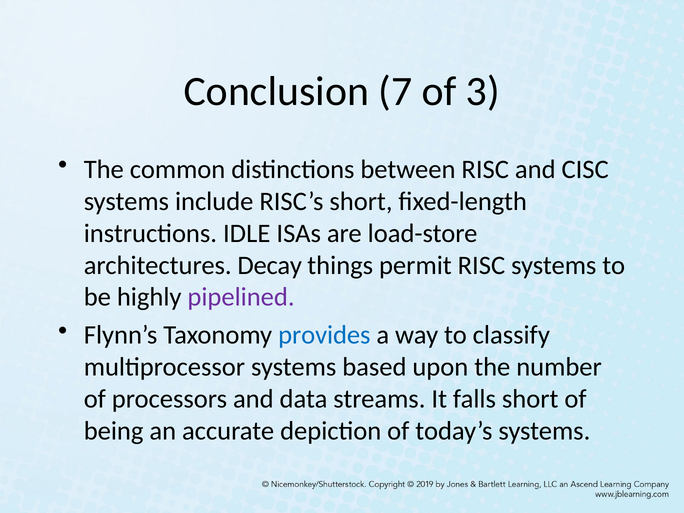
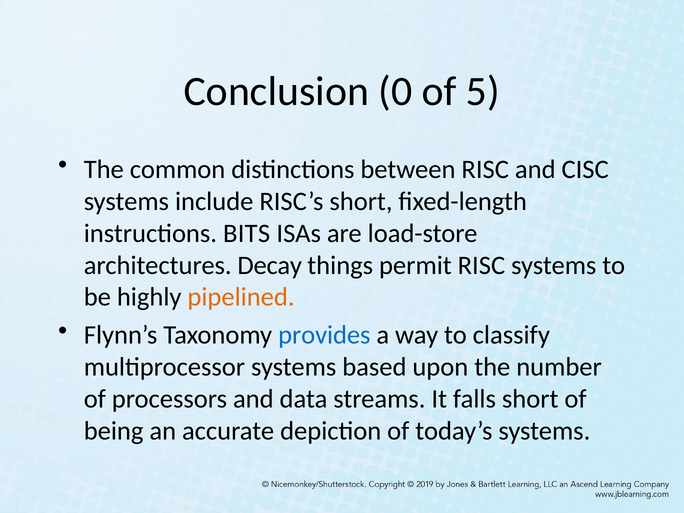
7: 7 -> 0 (395, 91)
3: 3 -> 5 (483, 91)
IDLE: IDLE -> BITS (247, 233)
pipelined colour: purple -> orange (241, 297)
